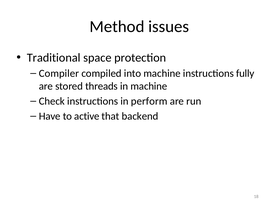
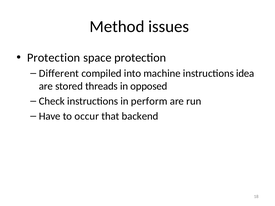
Traditional: Traditional -> Protection (54, 58)
Compiler: Compiler -> Different (59, 73)
fully: fully -> idea (245, 73)
in machine: machine -> opposed (149, 86)
active: active -> occur (87, 116)
